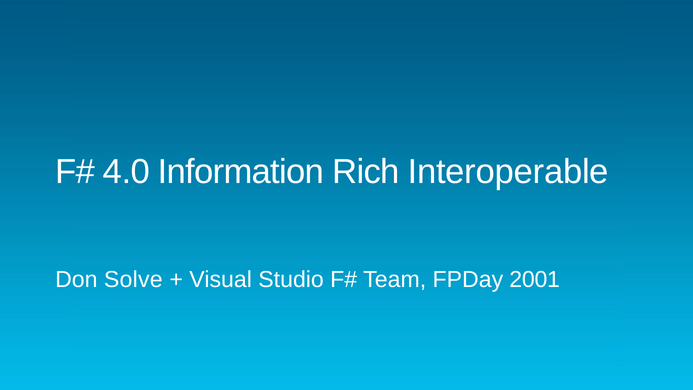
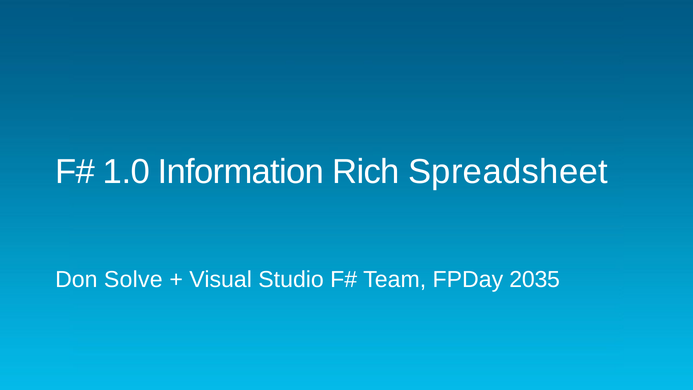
4.0: 4.0 -> 1.0 (127, 172)
Interoperable: Interoperable -> Spreadsheet (508, 172)
2001: 2001 -> 2035 (535, 280)
